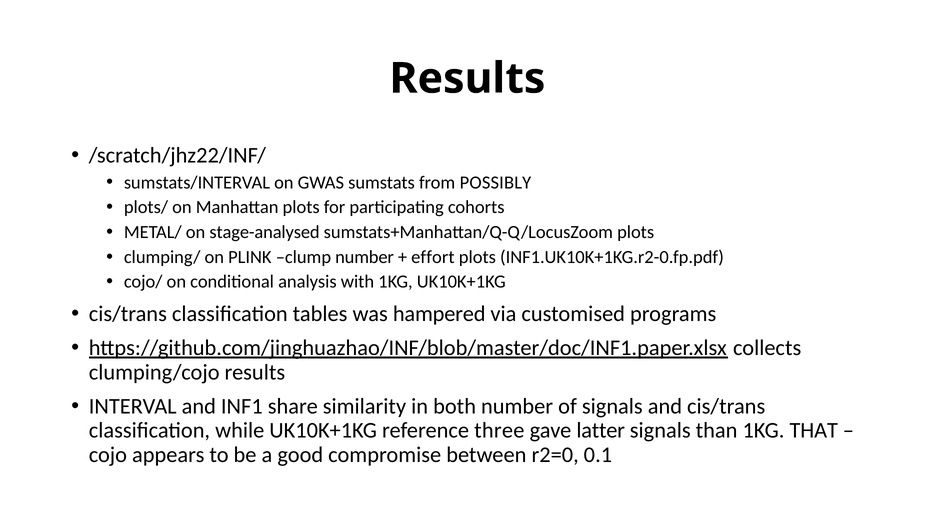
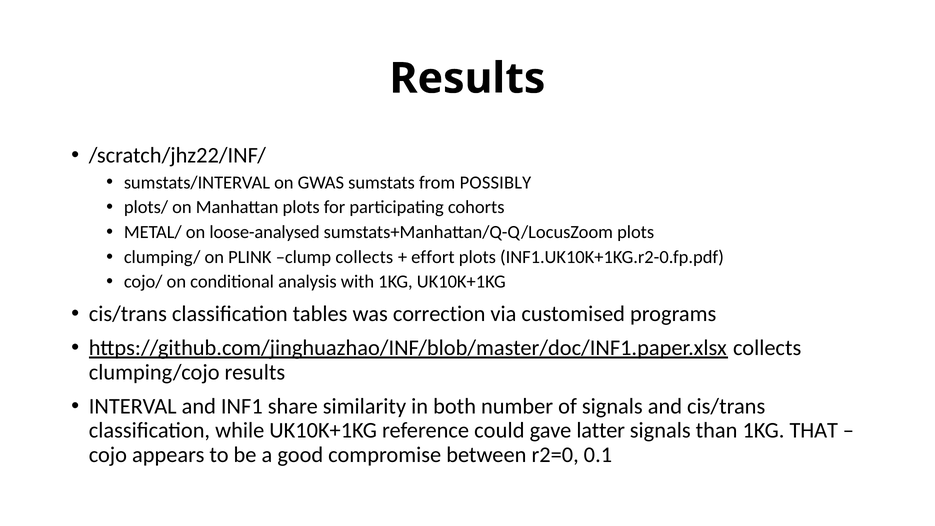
stage-analysed: stage-analysed -> loose-analysed (265, 232)
clump number: number -> collects (364, 257)
hampered: hampered -> correction (439, 314)
three: three -> could (499, 430)
